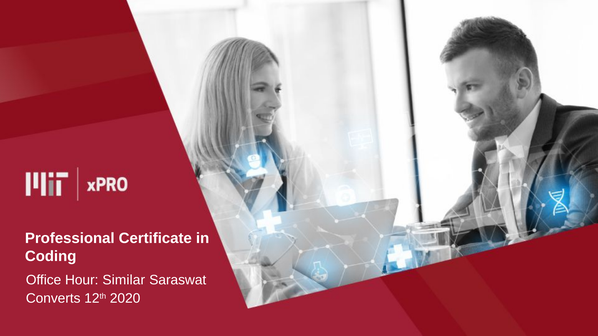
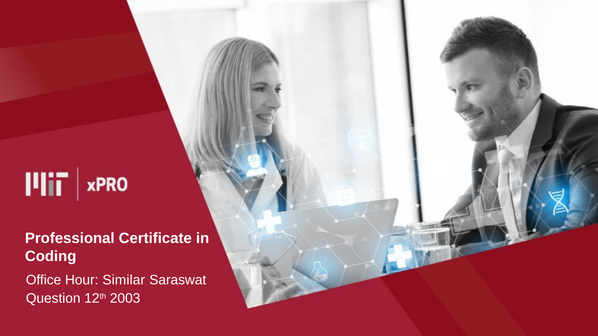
Converts: Converts -> Question (53, 299)
2020: 2020 -> 2003 (125, 299)
